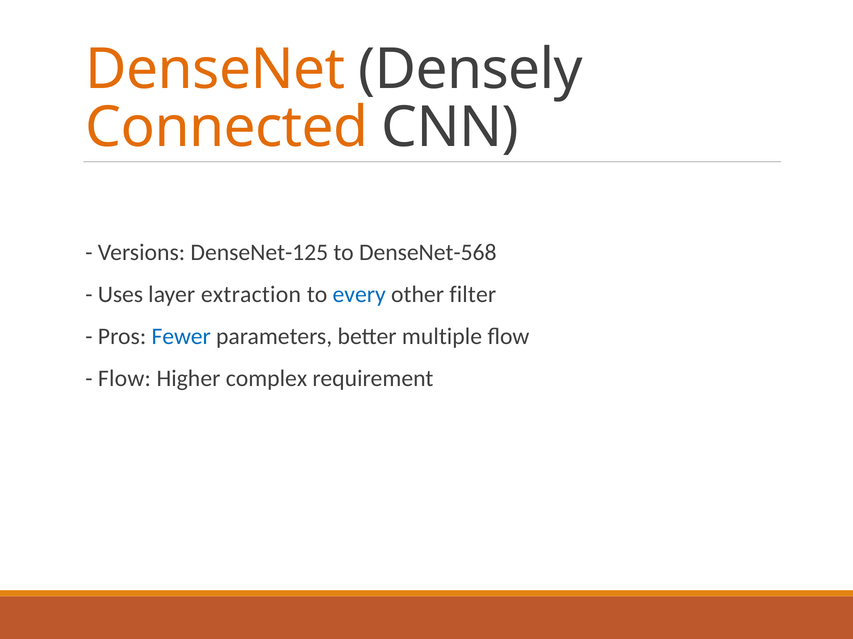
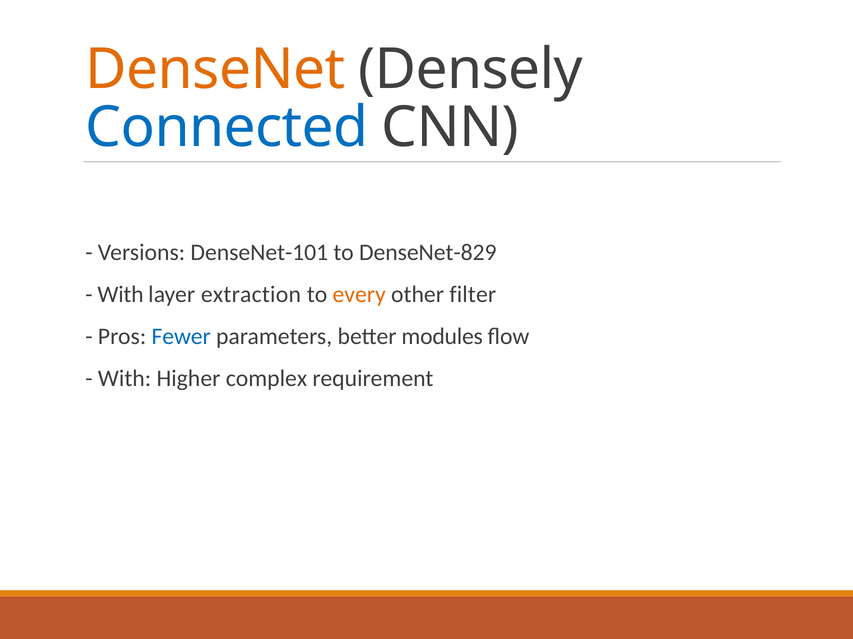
Connected colour: orange -> blue (227, 127)
DenseNet-125: DenseNet-125 -> DenseNet-101 (259, 253)
DenseNet-568: DenseNet-568 -> DenseNet-829 (428, 253)
Uses: Uses -> With (120, 295)
every colour: blue -> orange (359, 295)
multiple: multiple -> modules (442, 337)
Flow: Flow -> With (125, 379)
